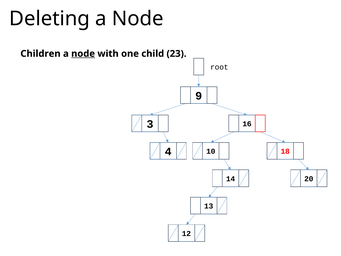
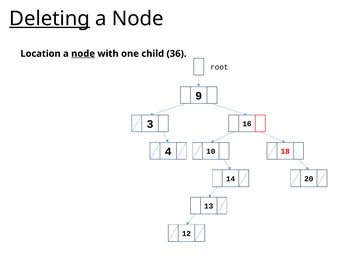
Deleting underline: none -> present (50, 19)
Children: Children -> Location (41, 54)
23: 23 -> 36 (177, 54)
